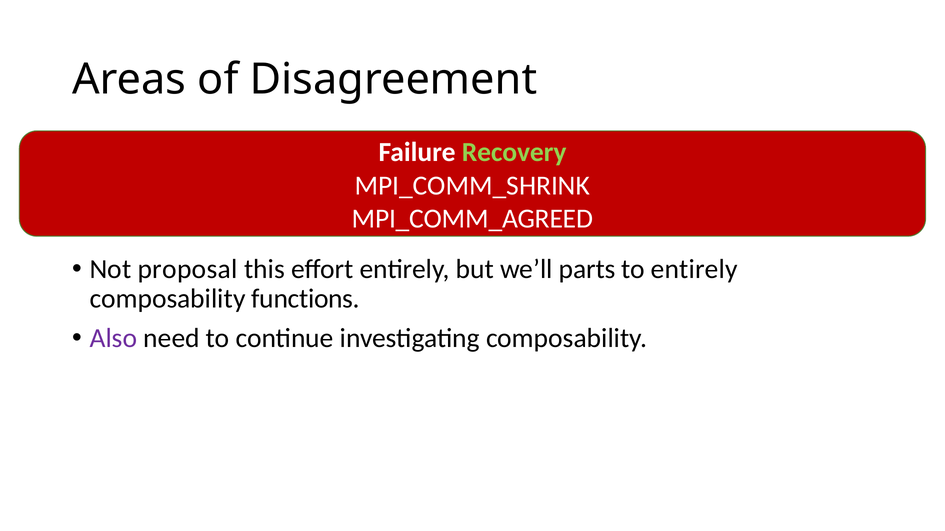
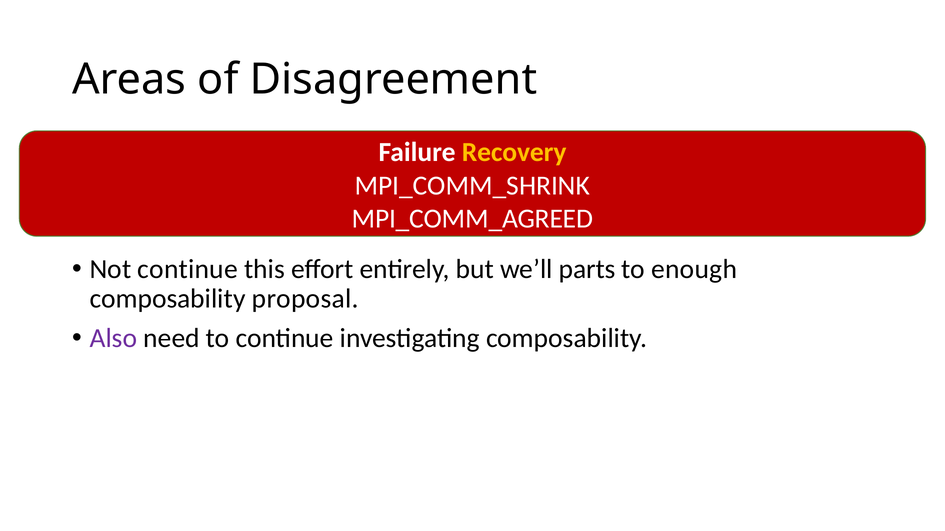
Recovery colour: light green -> yellow (514, 153)
Not proposal: proposal -> continue (188, 269)
to entirely: entirely -> enough (694, 269)
functions: functions -> proposal (305, 299)
